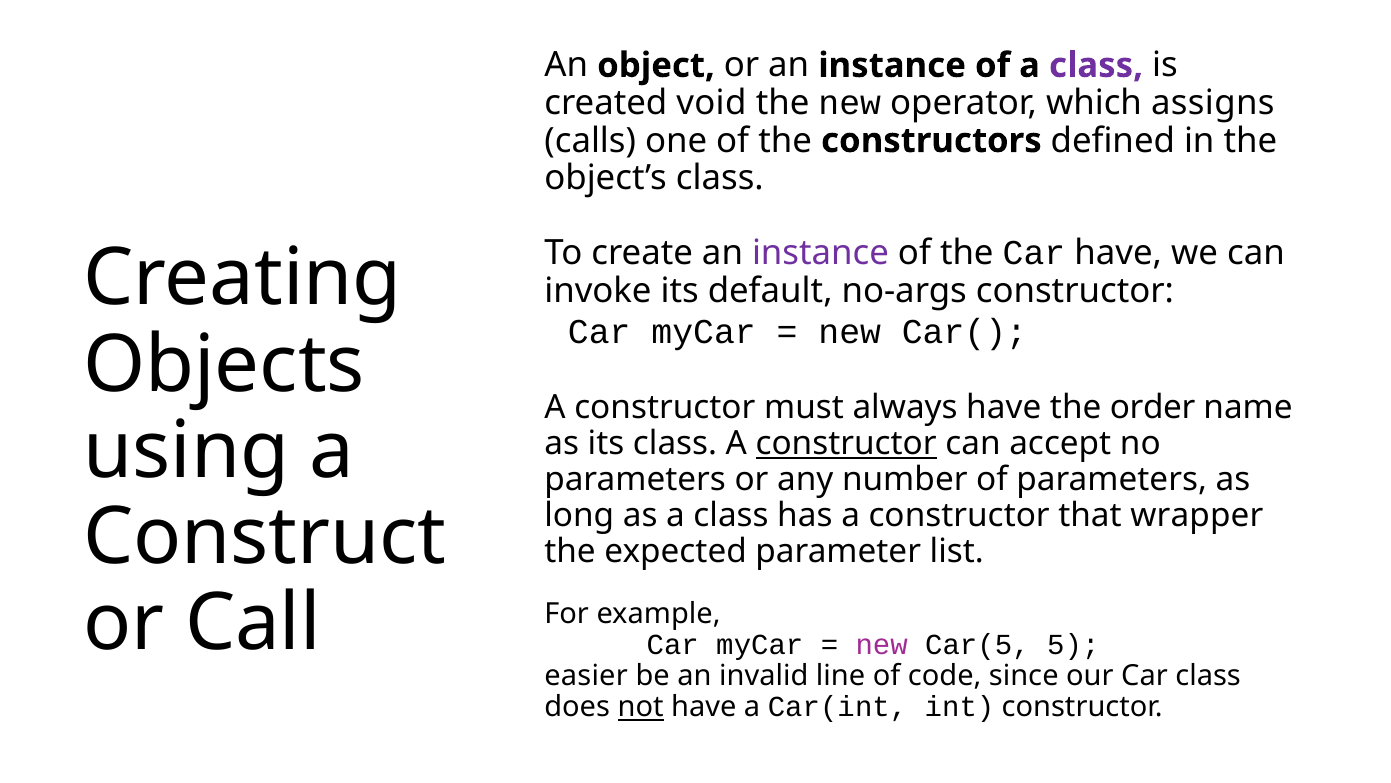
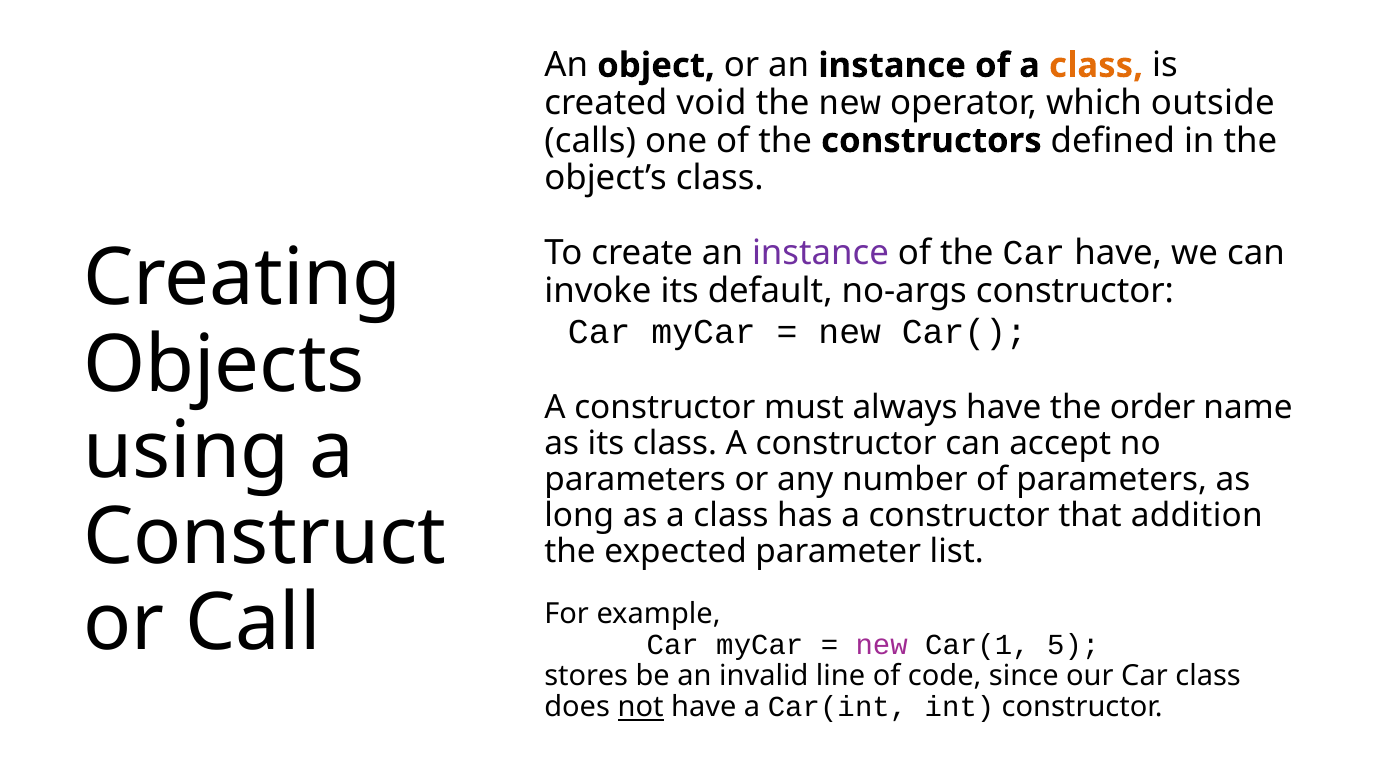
class colour: purple -> orange (1096, 65)
assigns: assigns -> outside (1213, 103)
constructor underline: present -> none (846, 443)
wrapper: wrapper -> addition (1197, 515)
Car(5: Car(5 -> Car(1 (977, 644)
easier: easier -> stores (586, 676)
